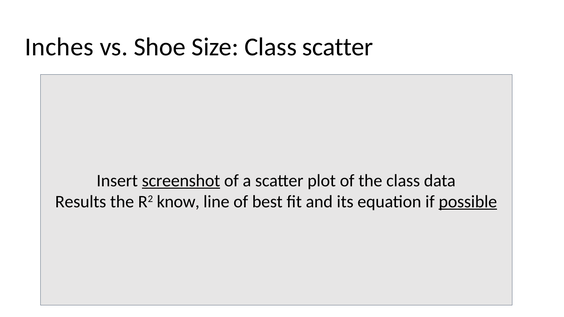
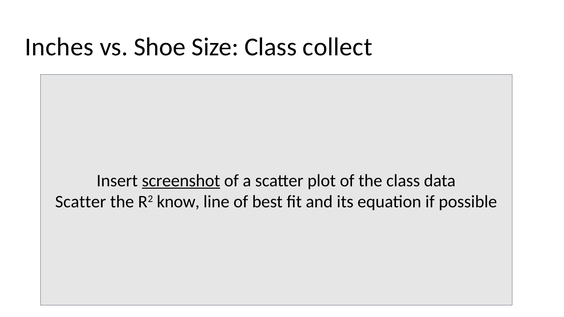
Class scatter: scatter -> collect (337, 47)
Results: Results -> Scatter (81, 202)
possible underline: present -> none (468, 202)
